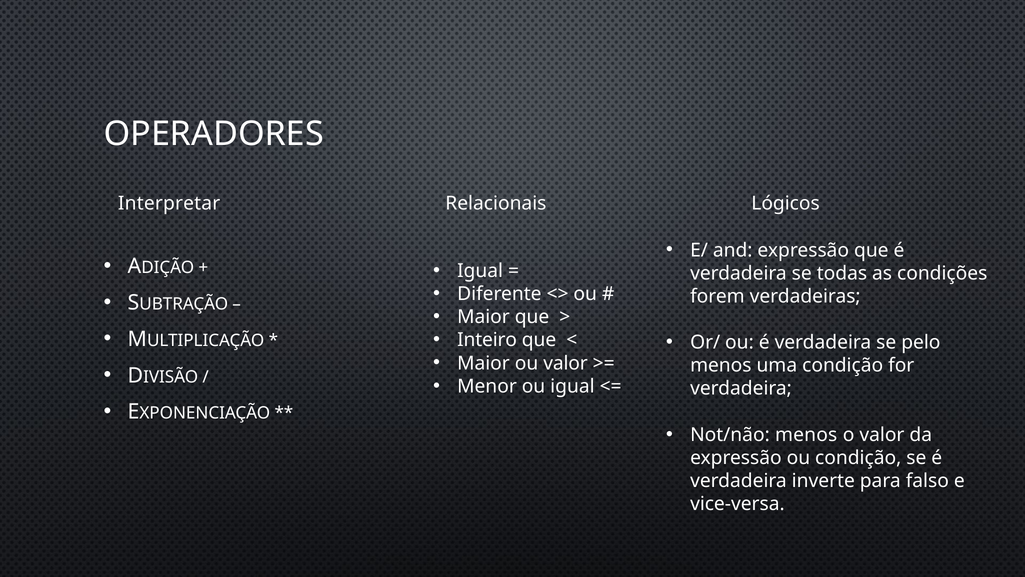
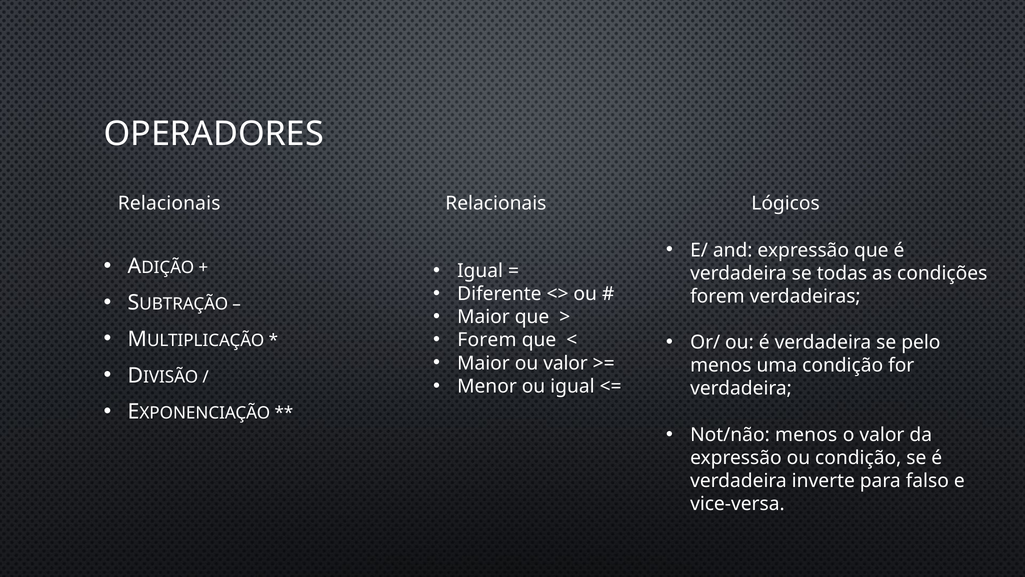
Interpretar: Interpretar -> Relacionais (169, 203)
Inteiro: Inteiro -> Forem (487, 340)
